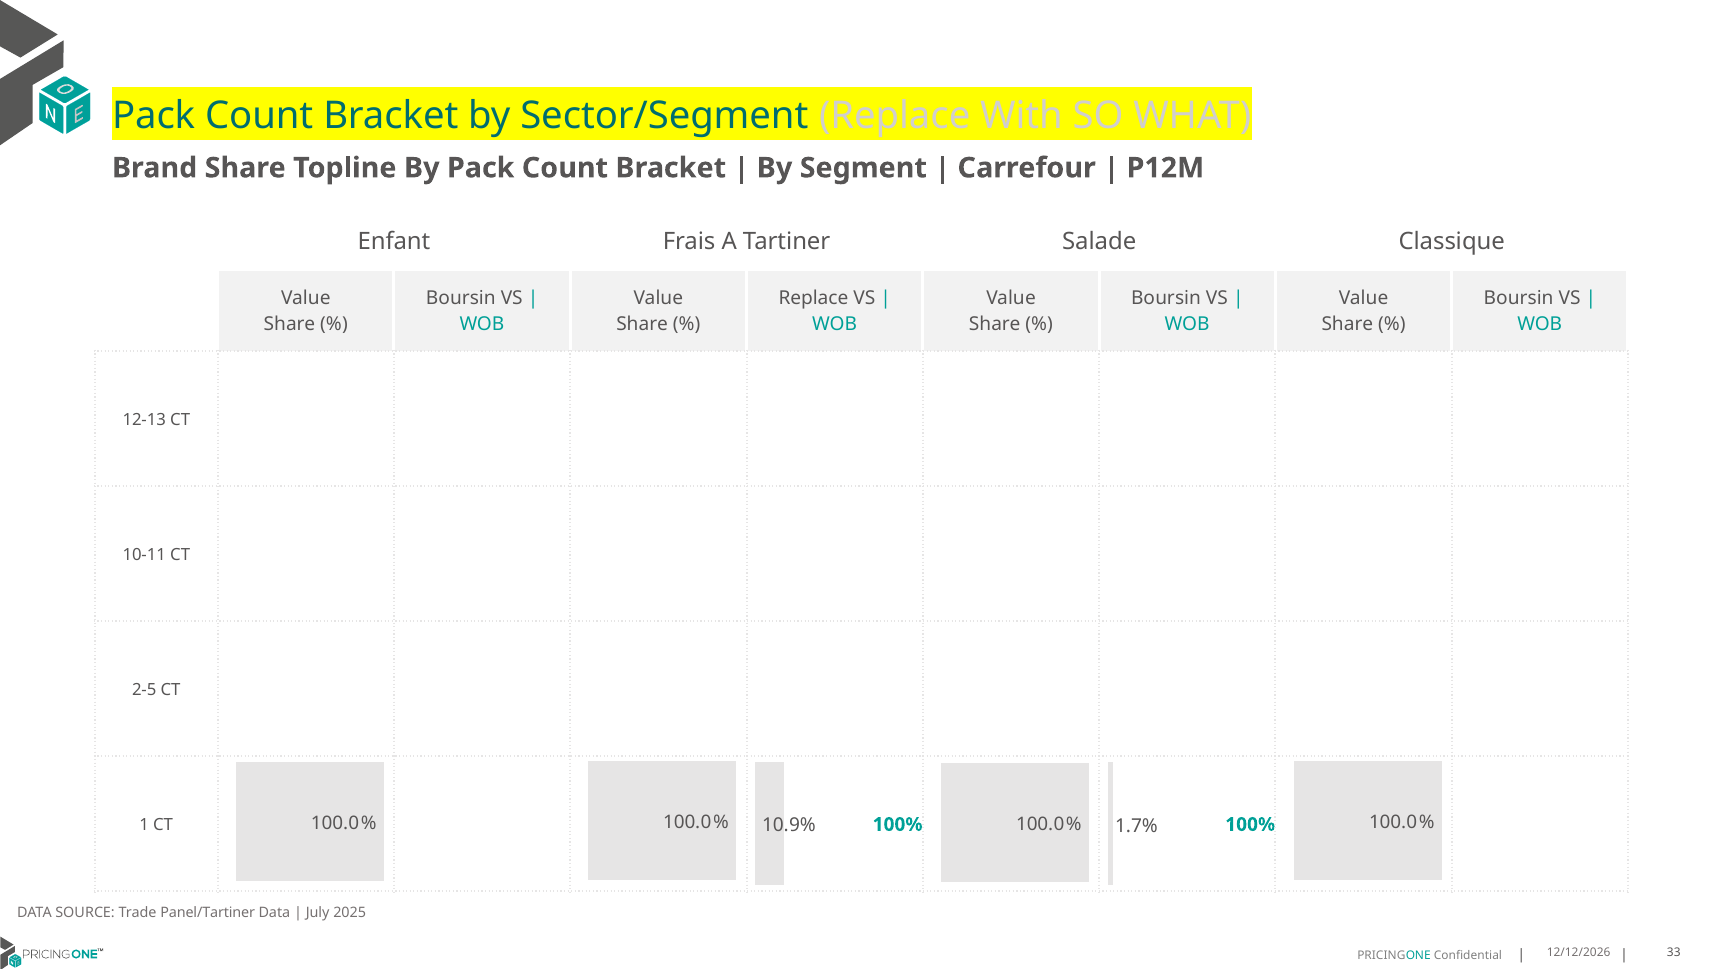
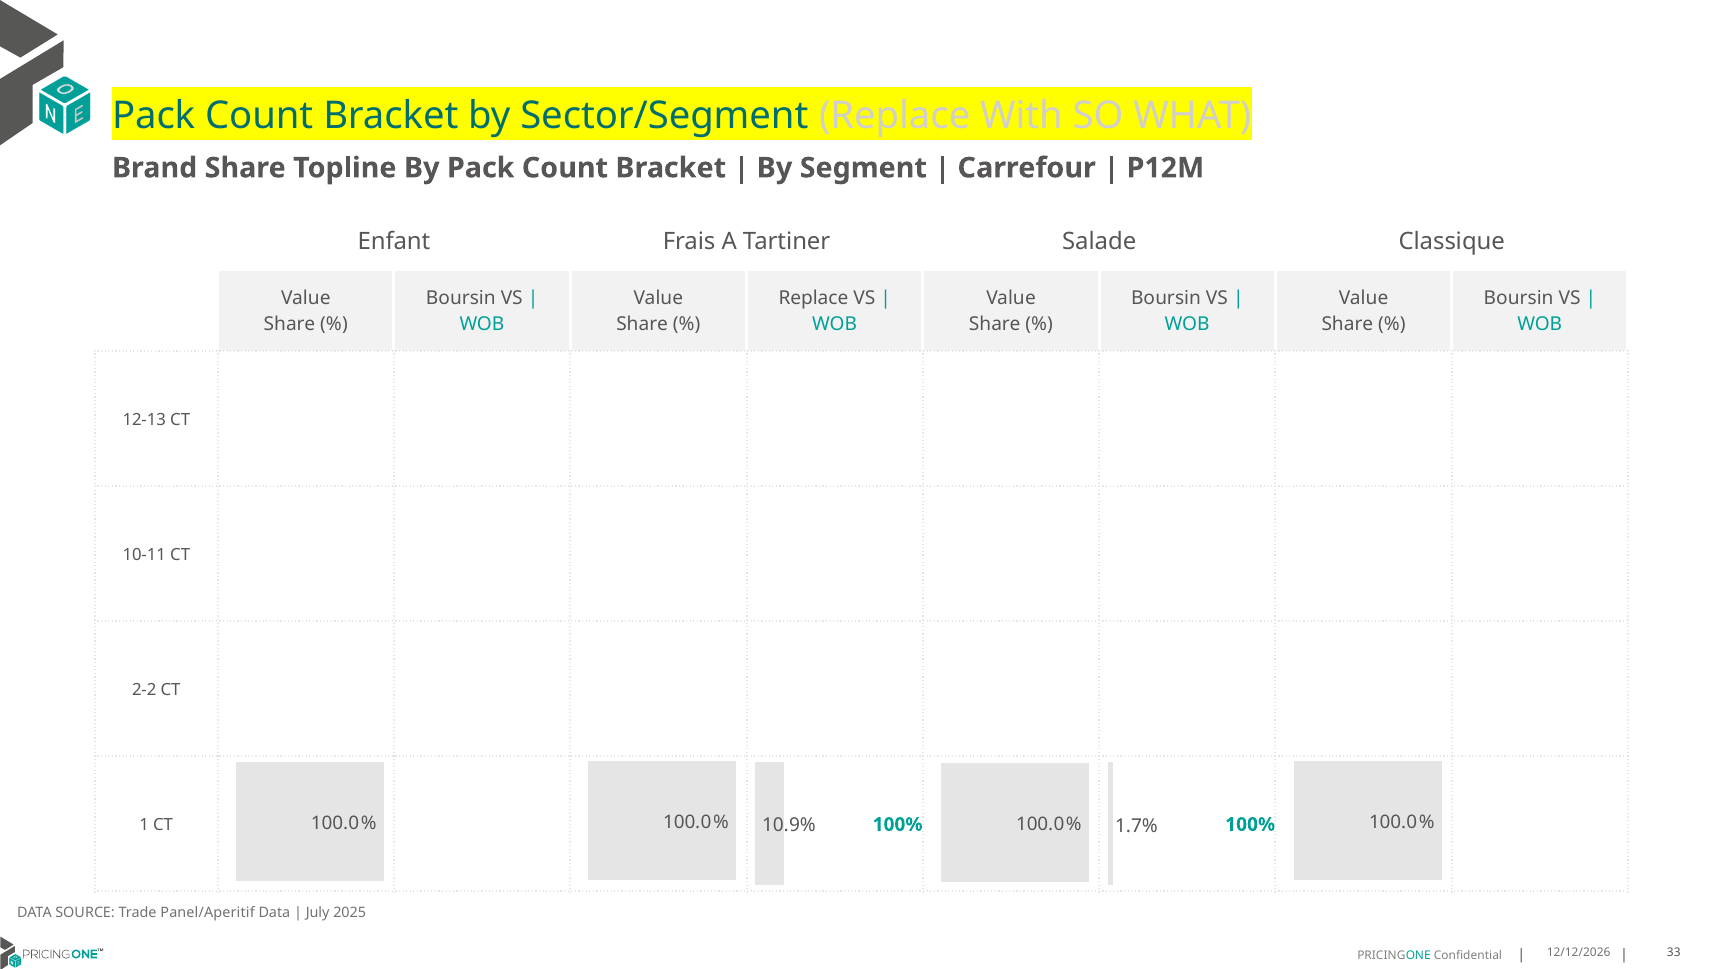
2-5: 2-5 -> 2-2 (144, 690)
Panel/Tartiner: Panel/Tartiner -> Panel/Aperitif (208, 913)
